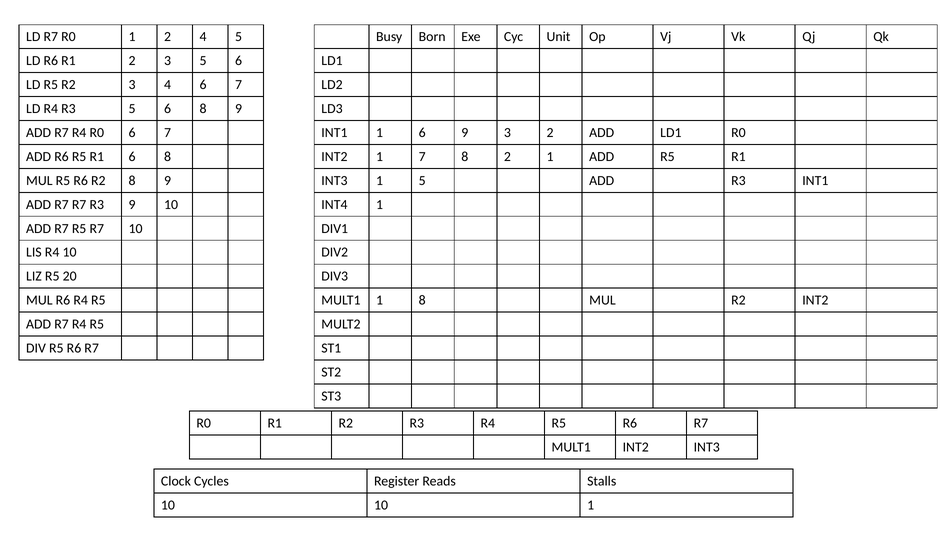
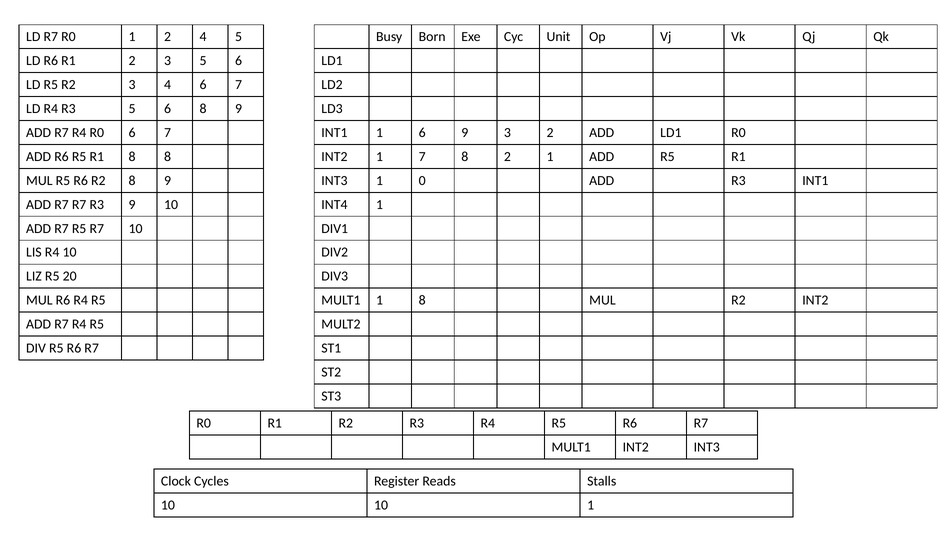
R1 6: 6 -> 8 (132, 157)
1 5: 5 -> 0 (422, 180)
